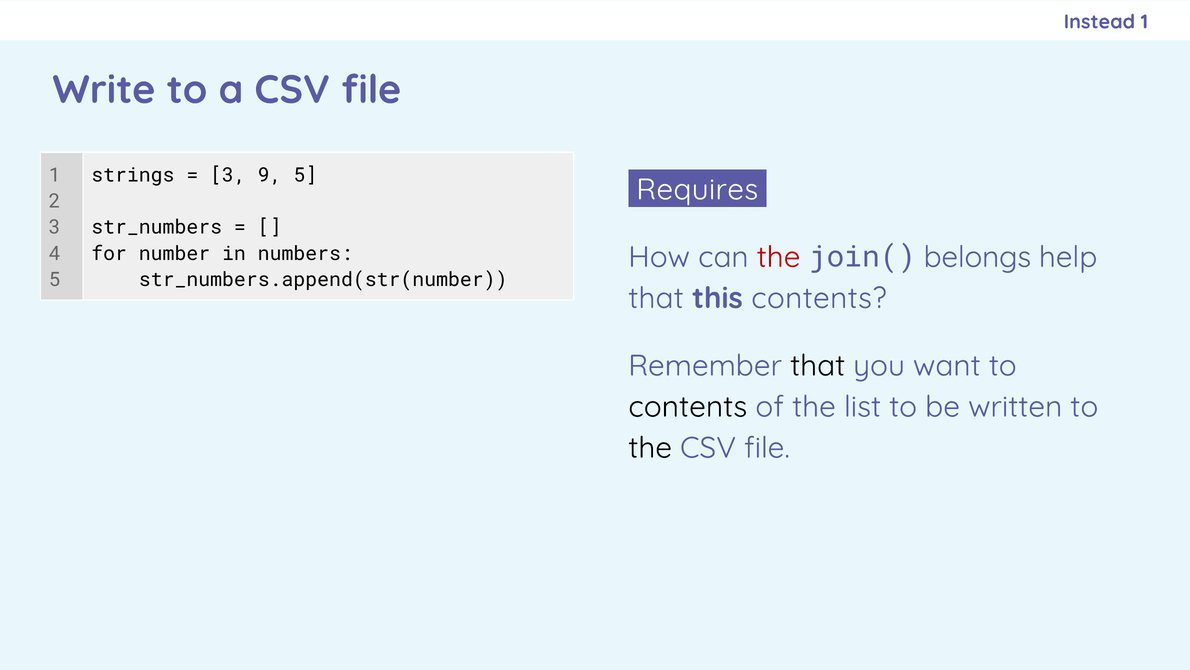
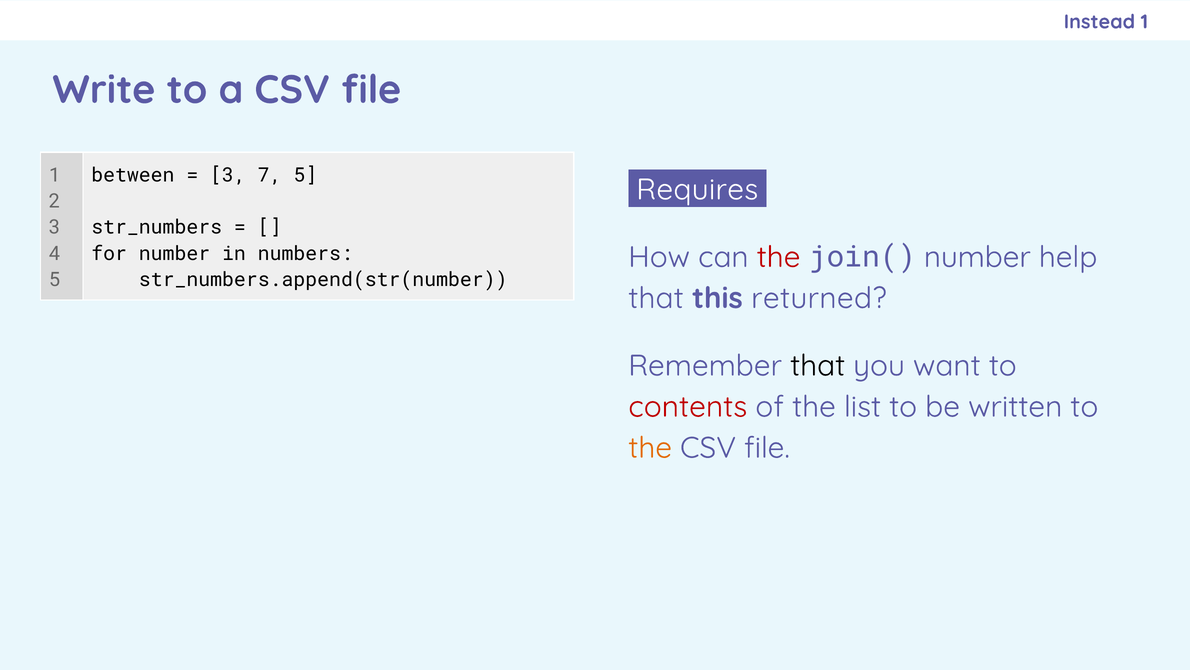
strings: strings -> between (133, 175)
9: 9 -> 7 (270, 175)
join( belongs: belongs -> number (977, 257)
this contents: contents -> returned (819, 298)
contents colour: black -> red (688, 406)
the colour: black -> orange (650, 447)
